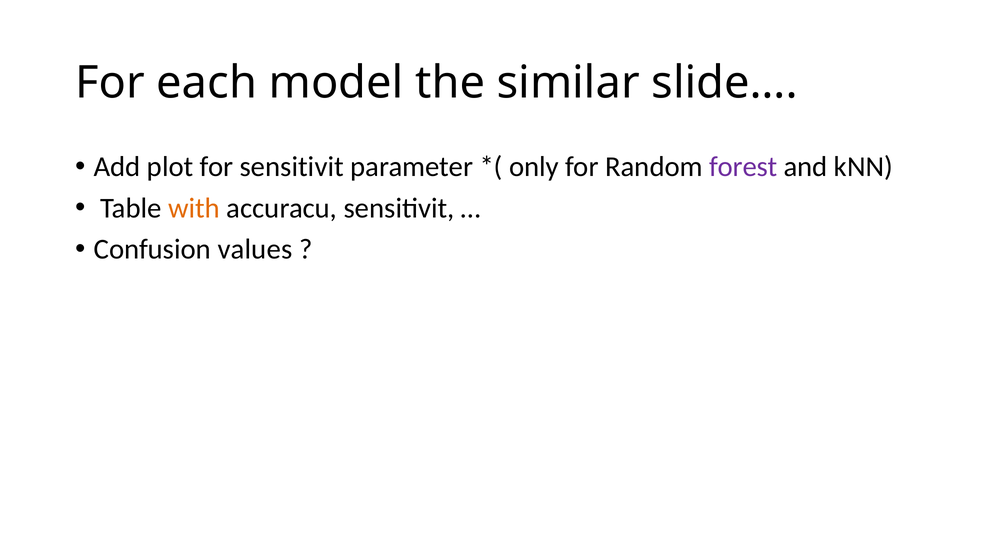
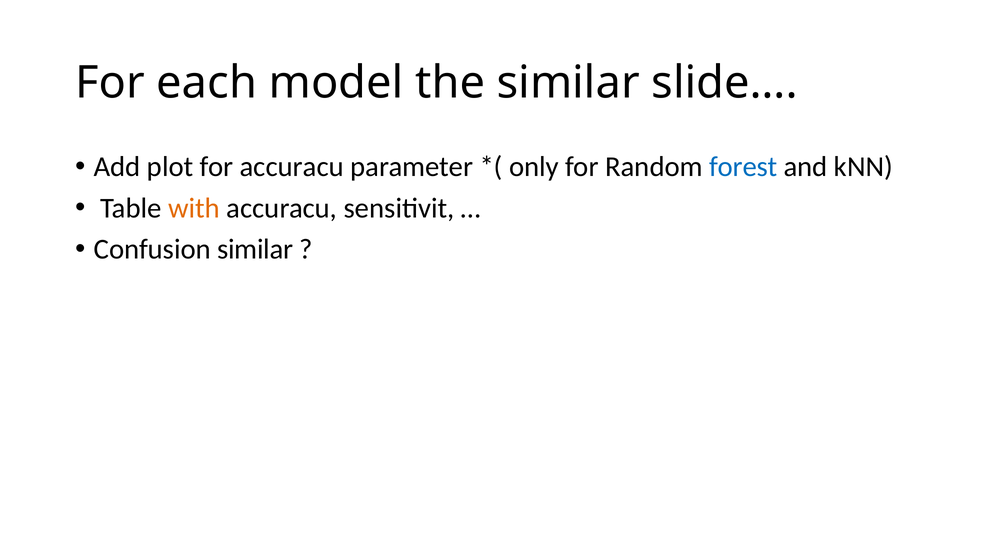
for sensitivit: sensitivit -> accuracu (292, 167)
forest colour: purple -> blue (743, 167)
Confusion values: values -> similar (255, 249)
